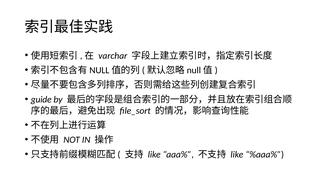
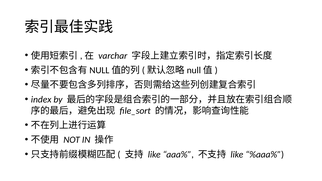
guide: guide -> index (41, 100)
